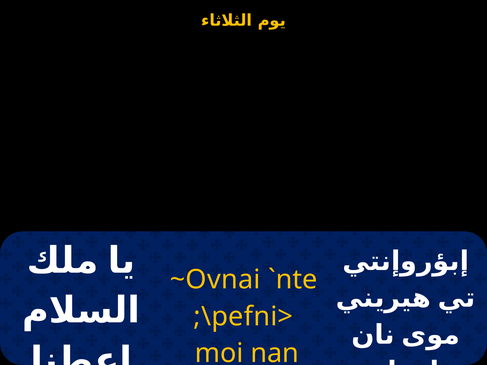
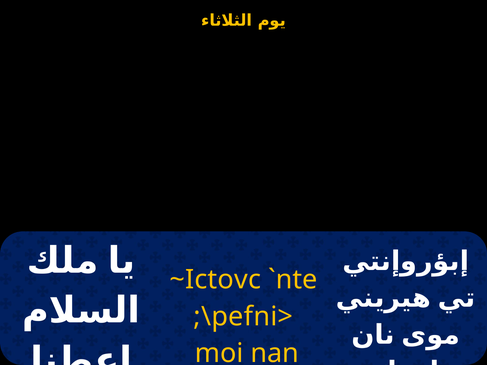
~Ovnai: ~Ovnai -> ~Ictovc (215, 280)
